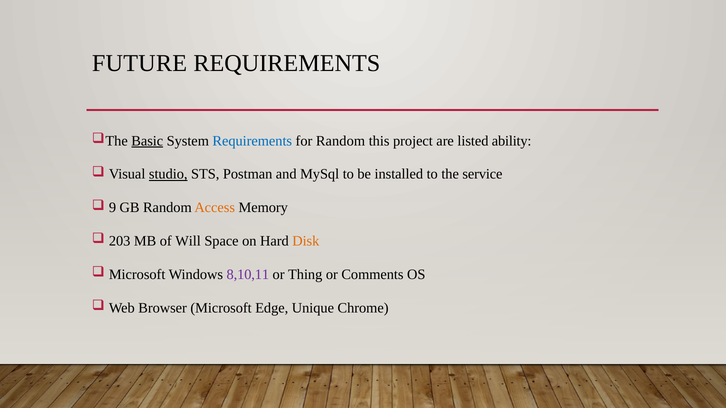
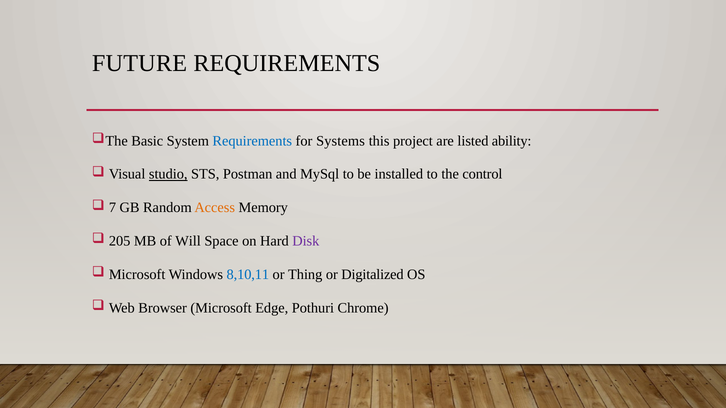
Basic underline: present -> none (147, 141)
for Random: Random -> Systems (341, 141)
service: service -> control (482, 174)
9: 9 -> 7 (112, 208)
203: 203 -> 205 (120, 241)
Disk colour: orange -> purple (306, 241)
8,10,11 colour: purple -> blue (248, 275)
Comments: Comments -> Digitalized (373, 275)
Unique: Unique -> Pothuri (313, 308)
